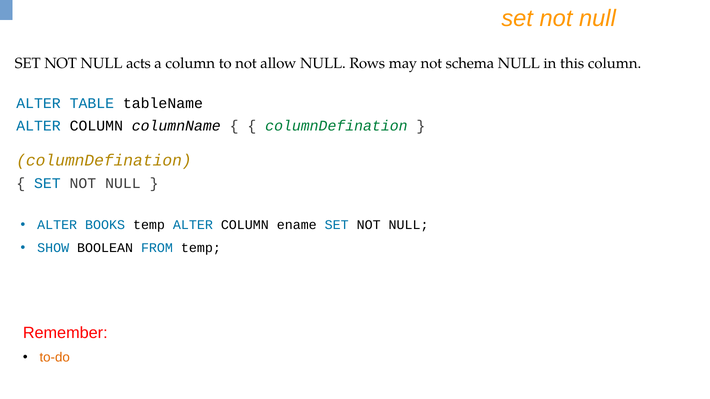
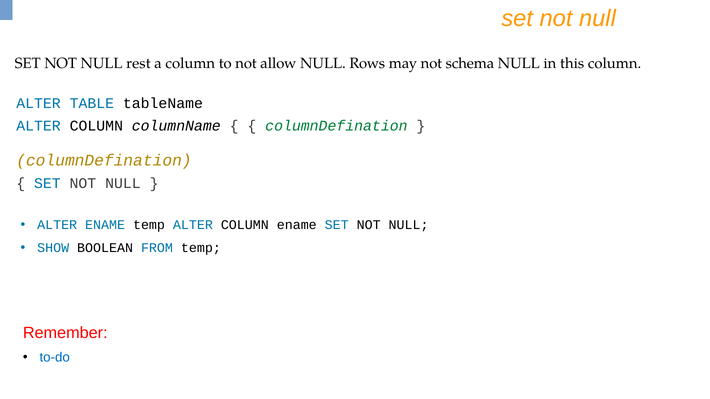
acts: acts -> rest (138, 64)
ALTER BOOKS: BOOKS -> ENAME (105, 225)
to-do colour: orange -> blue (55, 358)
